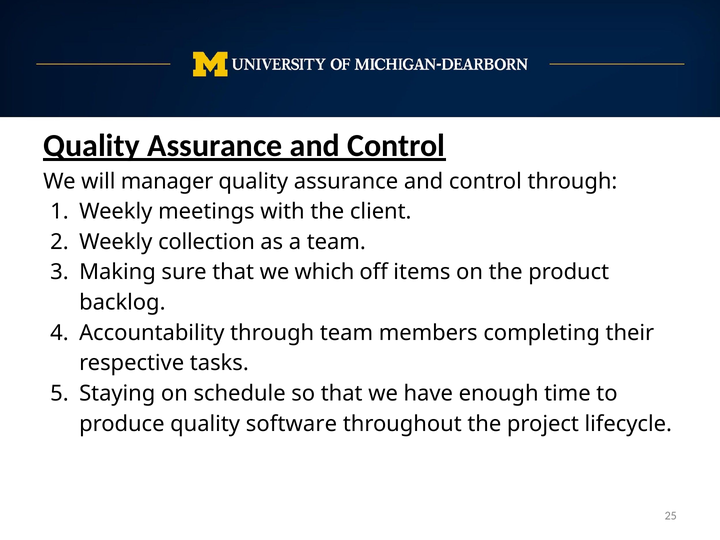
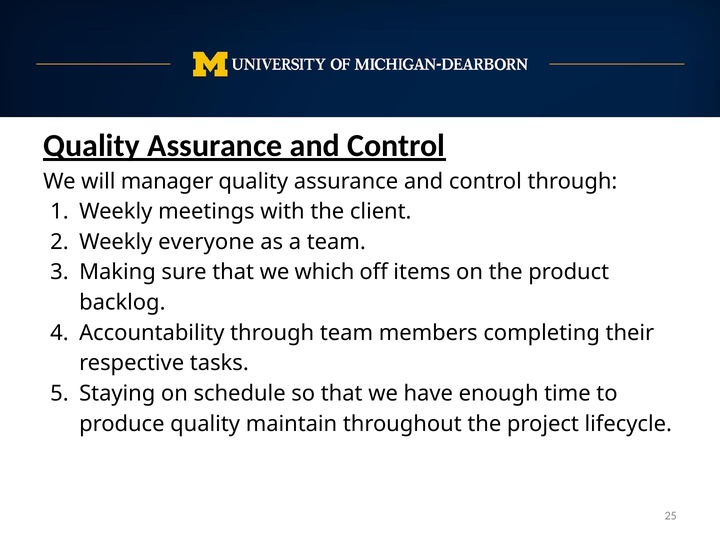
collection: collection -> everyone (206, 242)
software: software -> maintain (291, 424)
